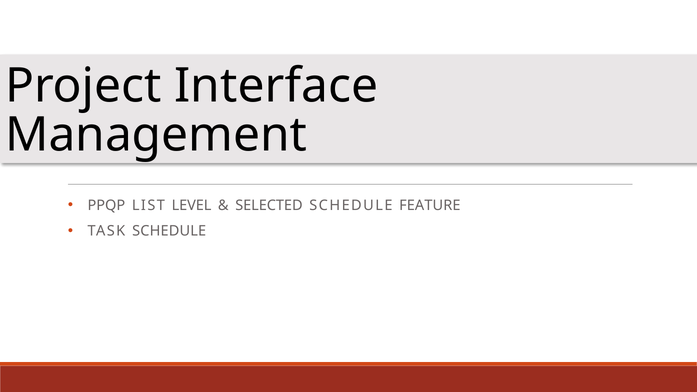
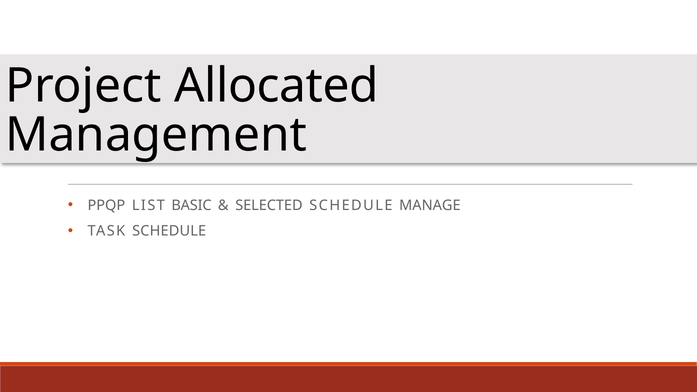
Interface: Interface -> Allocated (276, 86)
LEVEL: LEVEL -> BASIC (192, 205)
FEATURE: FEATURE -> MANAGE (430, 205)
